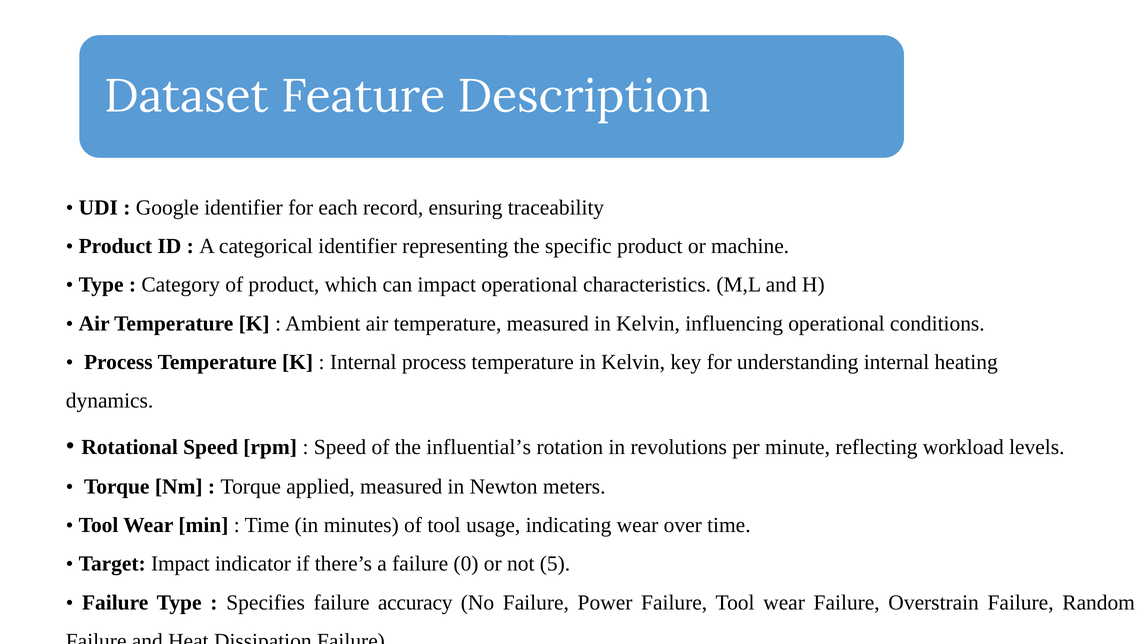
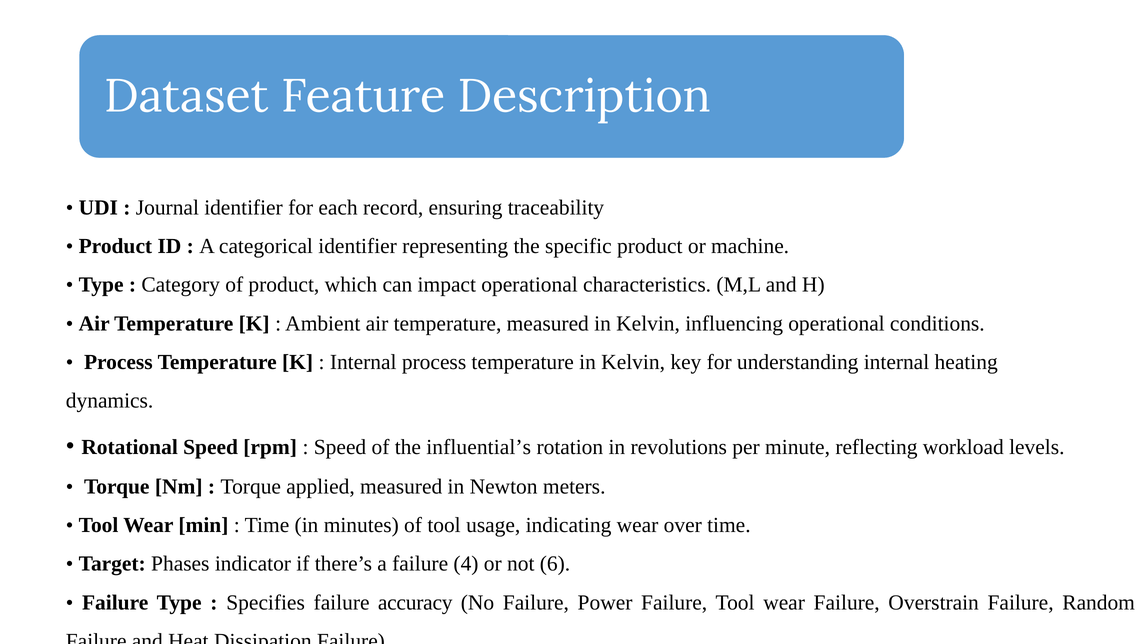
Google: Google -> Journal (167, 208)
Target Impact: Impact -> Phases (180, 564)
0: 0 -> 4 (466, 564)
5: 5 -> 6 (555, 564)
